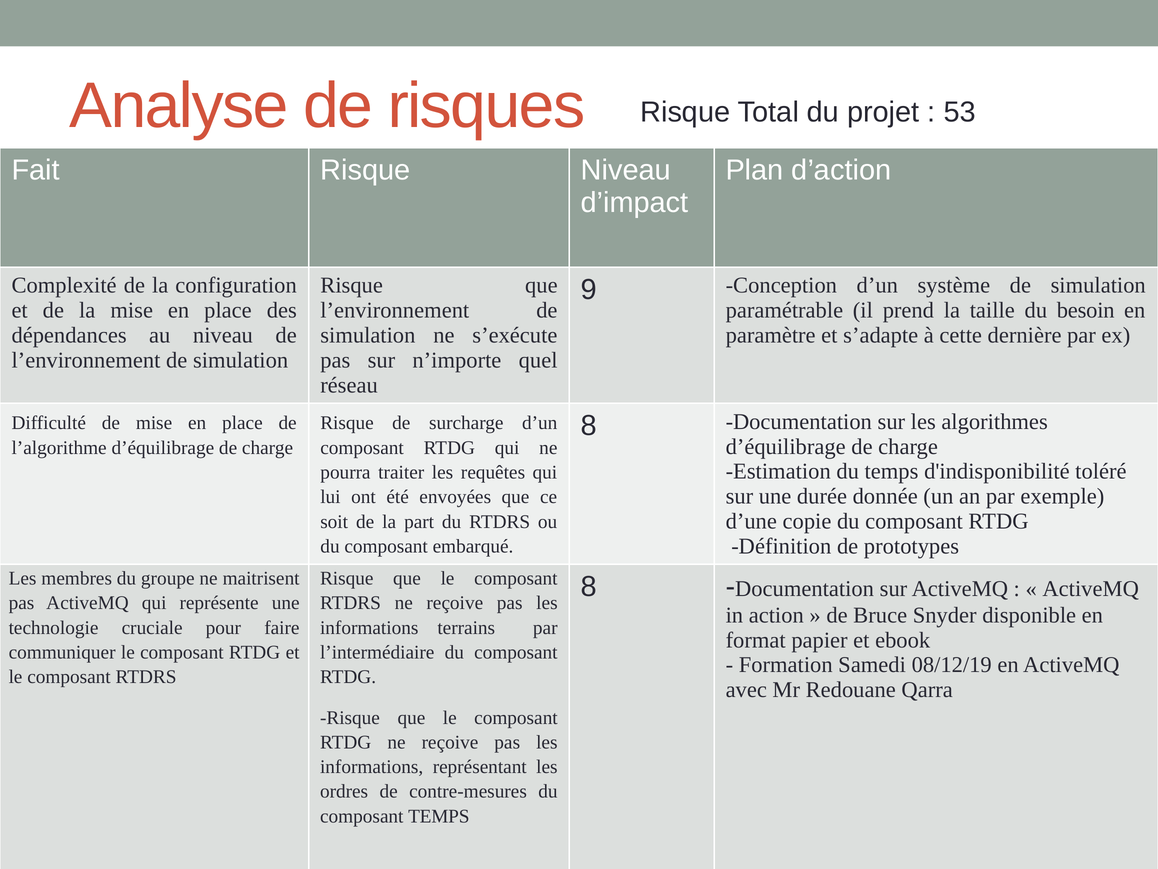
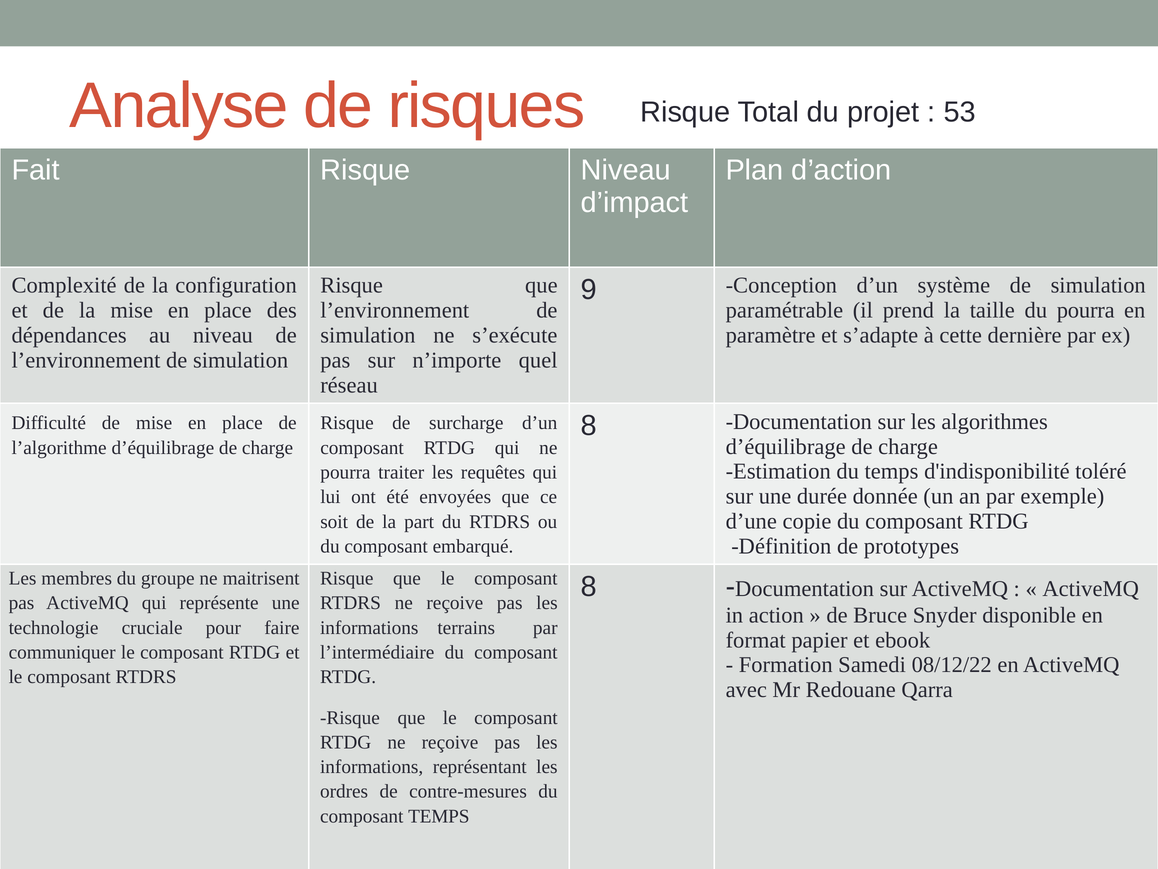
du besoin: besoin -> pourra (1086, 310)
08/12/19: 08/12/19 -> 08/12/22 (952, 665)
